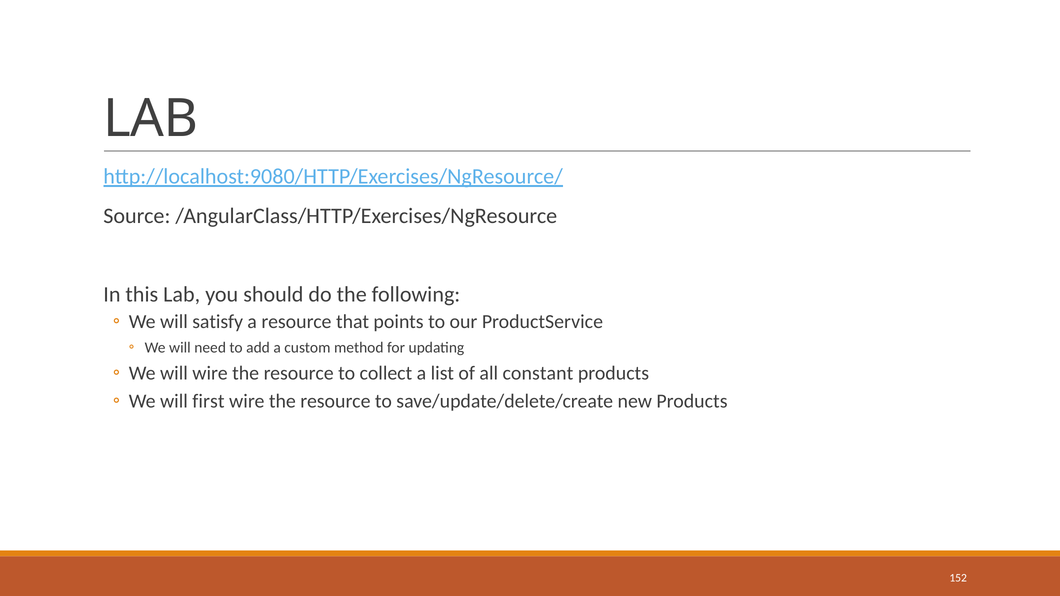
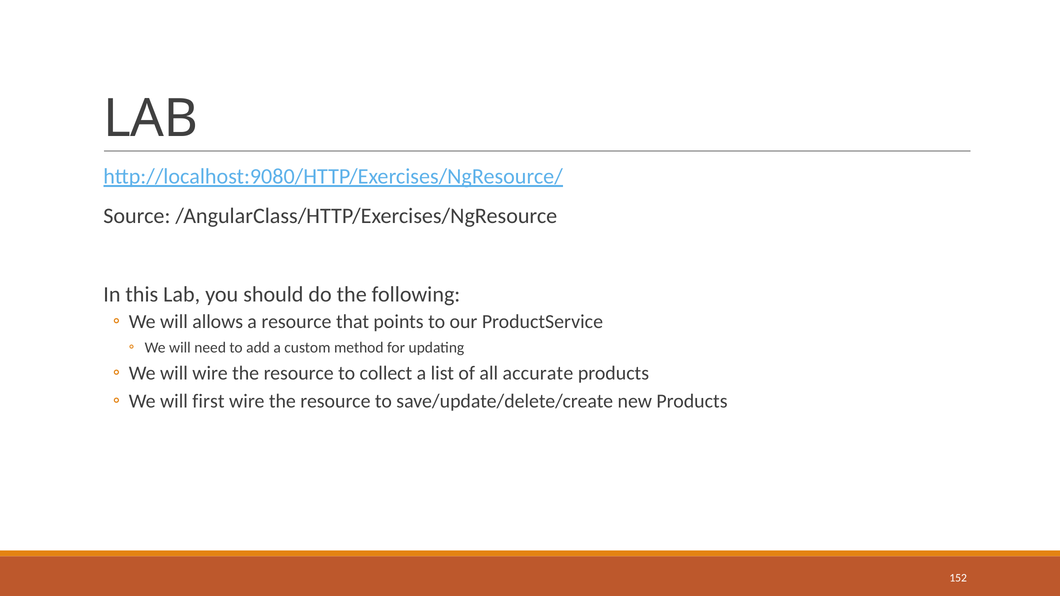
satisfy: satisfy -> allows (218, 322)
constant: constant -> accurate (538, 373)
